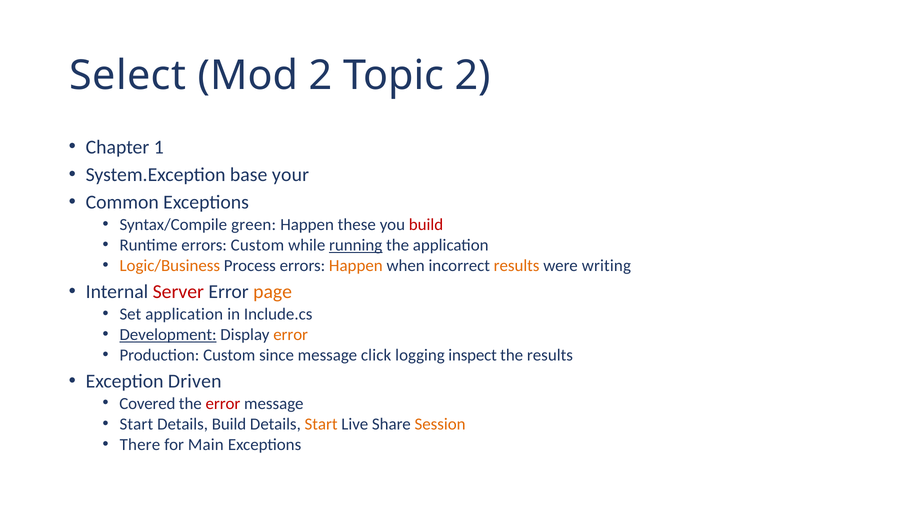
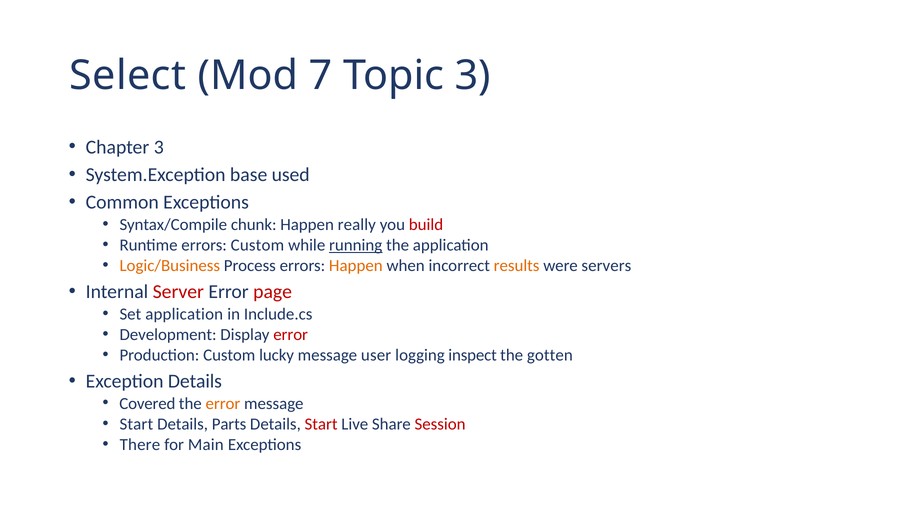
Mod 2: 2 -> 7 (321, 76)
Topic 2: 2 -> 3 (473, 76)
Chapter 1: 1 -> 3 (159, 147)
your: your -> used (291, 175)
green: green -> chunk (254, 225)
these: these -> really (357, 225)
writing: writing -> servers (606, 266)
page colour: orange -> red (273, 292)
Development underline: present -> none (168, 335)
error colour: orange -> red (291, 335)
since: since -> lucky (277, 355)
click: click -> user (376, 355)
the results: results -> gotten (550, 355)
Exception Driven: Driven -> Details (195, 382)
error colour: red -> orange (223, 404)
Details Build: Build -> Parts (229, 424)
Start colour: orange -> red (321, 424)
Session colour: orange -> red (440, 424)
